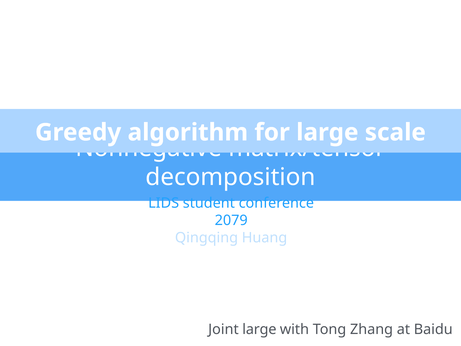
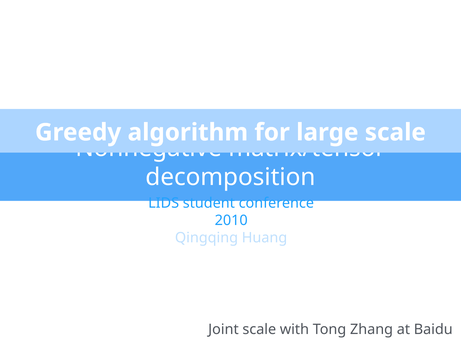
2079: 2079 -> 2010 (231, 220)
Joint large: large -> scale (259, 329)
